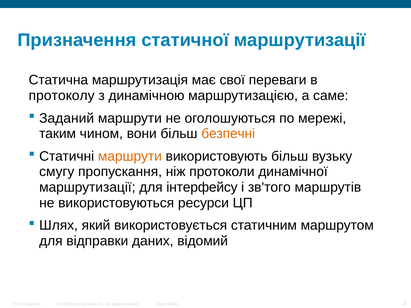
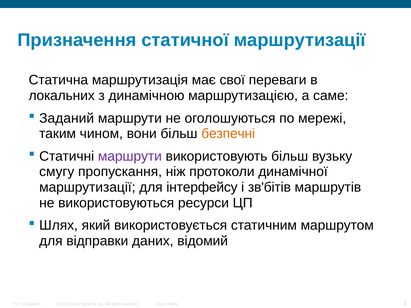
протоколу: протоколу -> локальних (62, 96)
маршрути colour: orange -> purple (130, 156)
зв'того: зв'того -> зв'бітів (269, 188)
